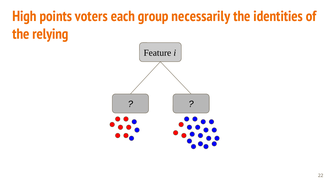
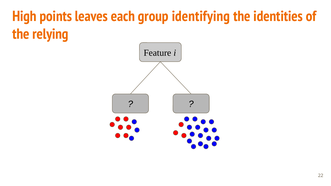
voters: voters -> leaves (91, 16)
necessarily: necessarily -> identifying (201, 16)
